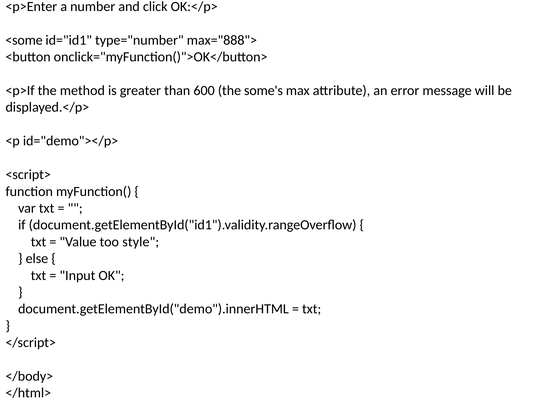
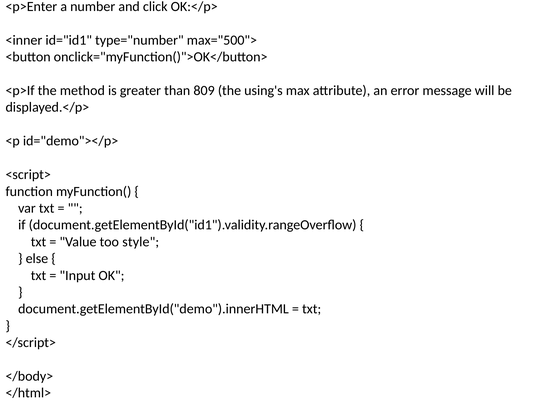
<some: <some -> <inner (24, 40)
max="888">: max="888"> -> max="500"> (222, 40)
600: 600 -> 809 (204, 91)
some's: some's -> using's (263, 91)
